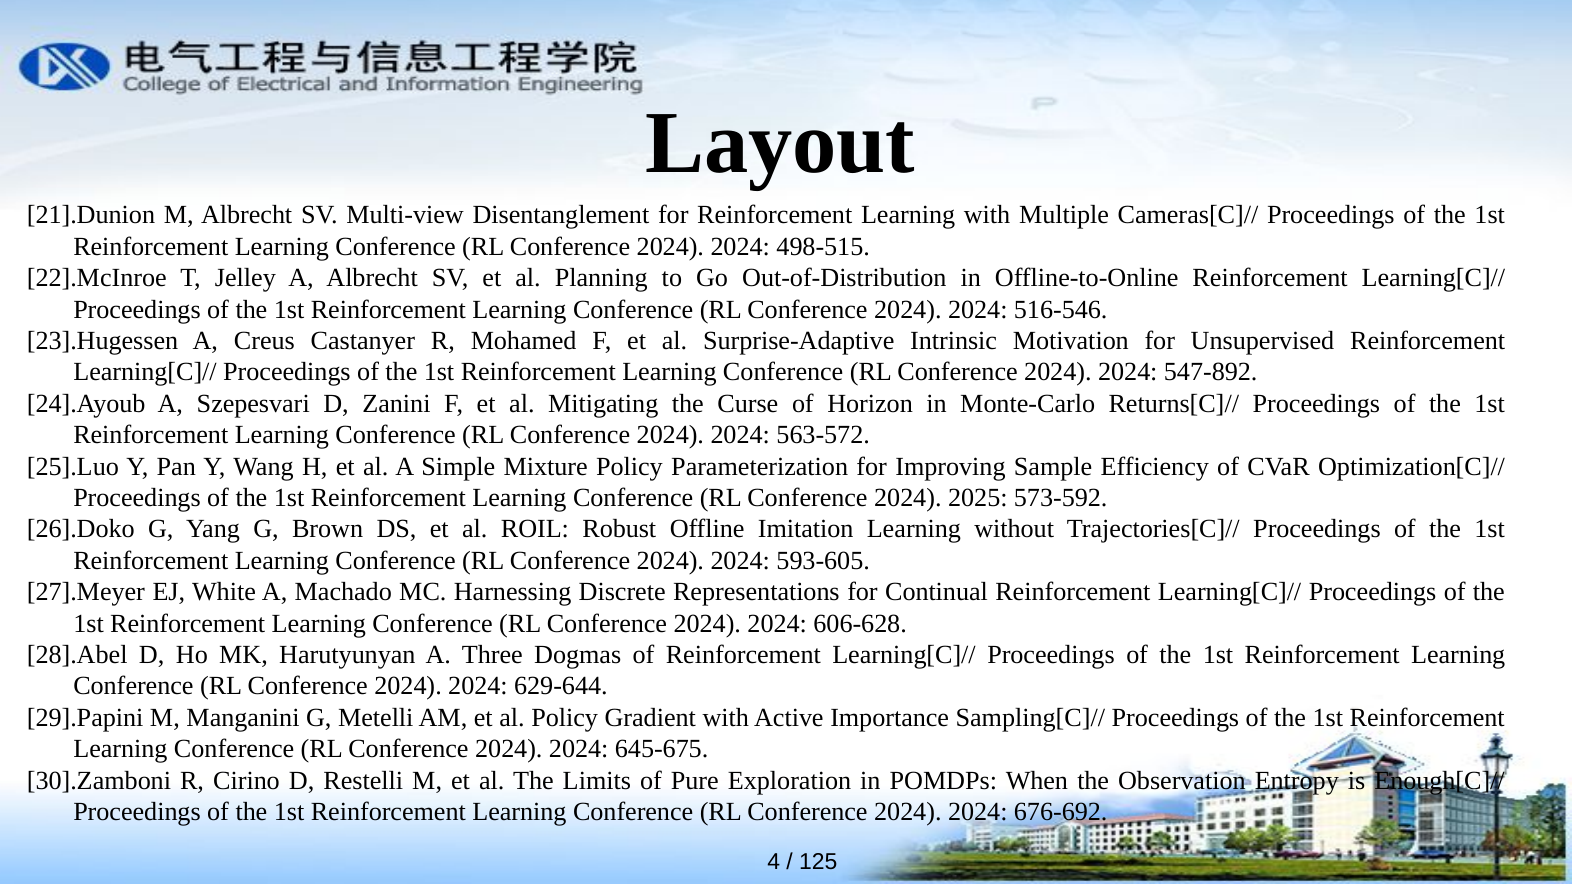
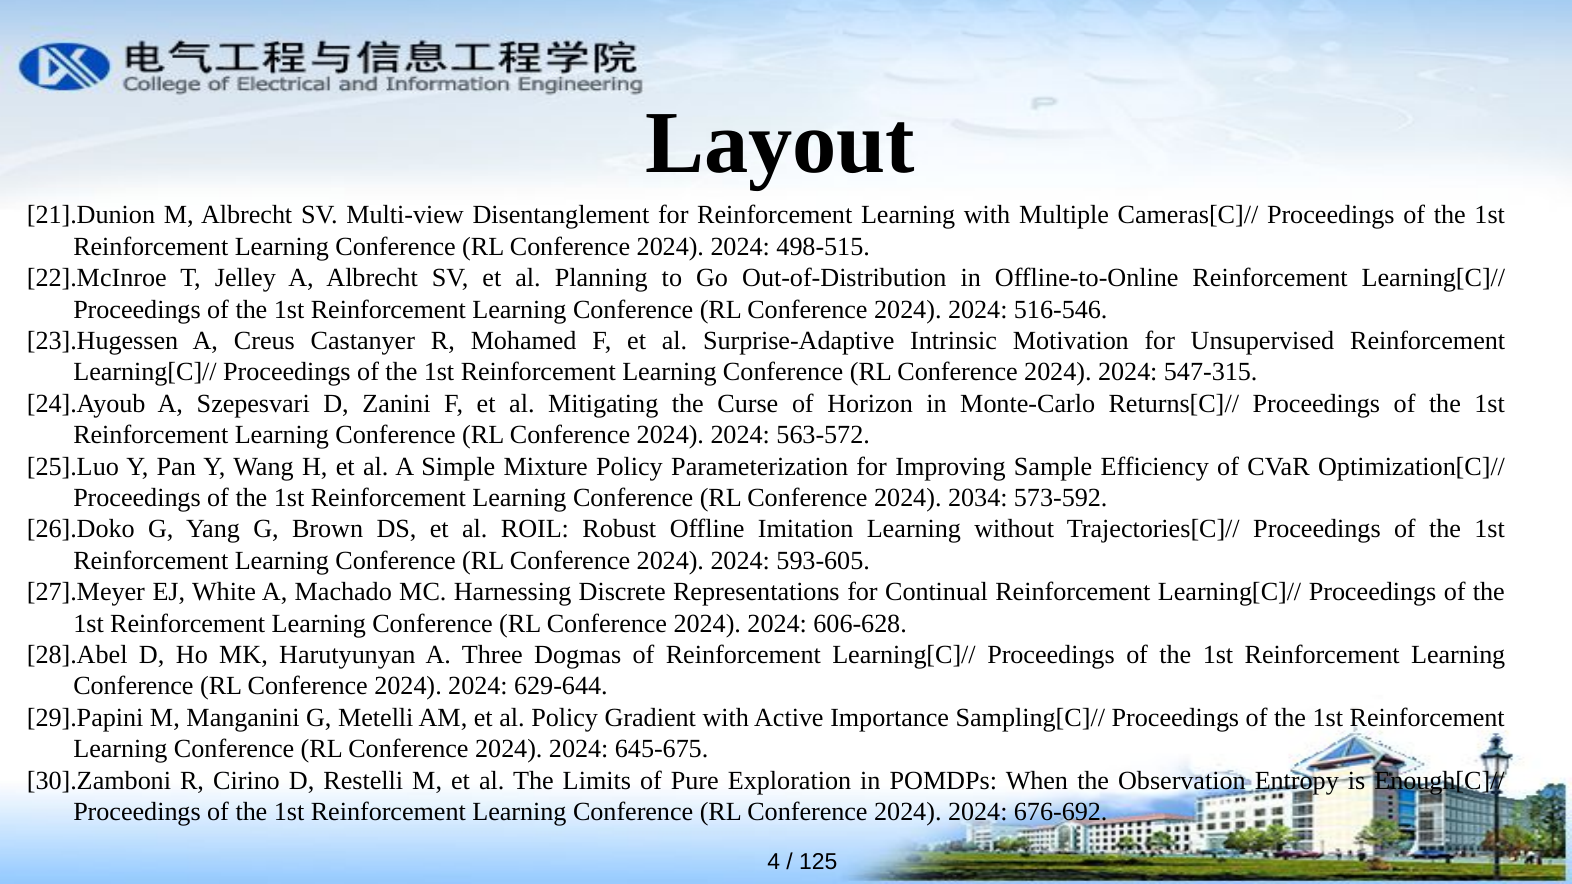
547‑892: 547‑892 -> 547‑315 (1211, 372)
2025: 2025 -> 2034 (978, 498)
